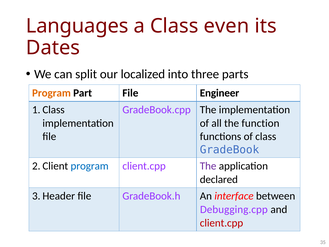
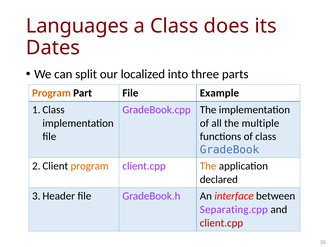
even: even -> does (226, 26)
Engineer: Engineer -> Example (219, 93)
function: function -> multiple (260, 123)
program colour: blue -> orange (90, 166)
The colour: purple -> orange (208, 166)
Debugging.cpp: Debugging.cpp -> Separating.cpp (234, 209)
